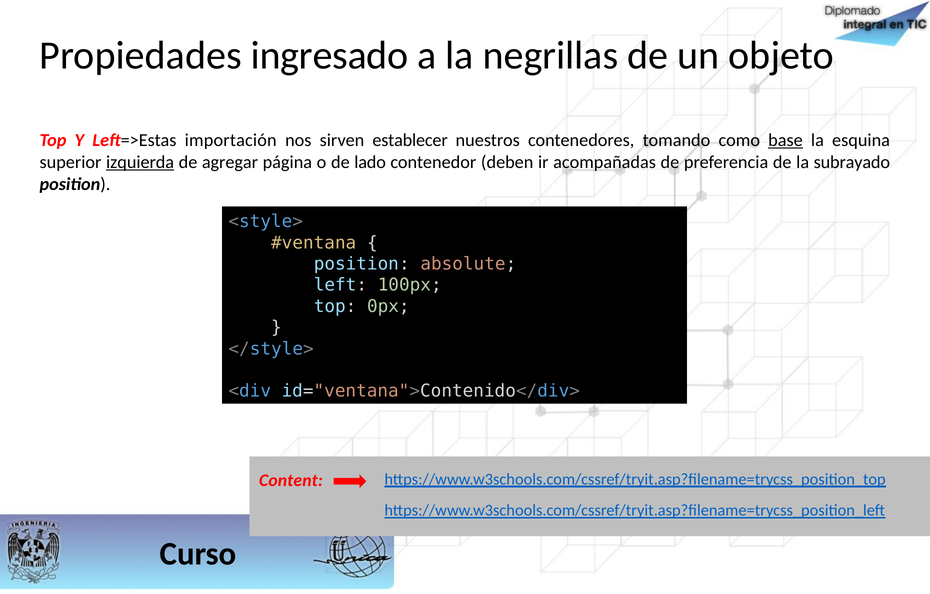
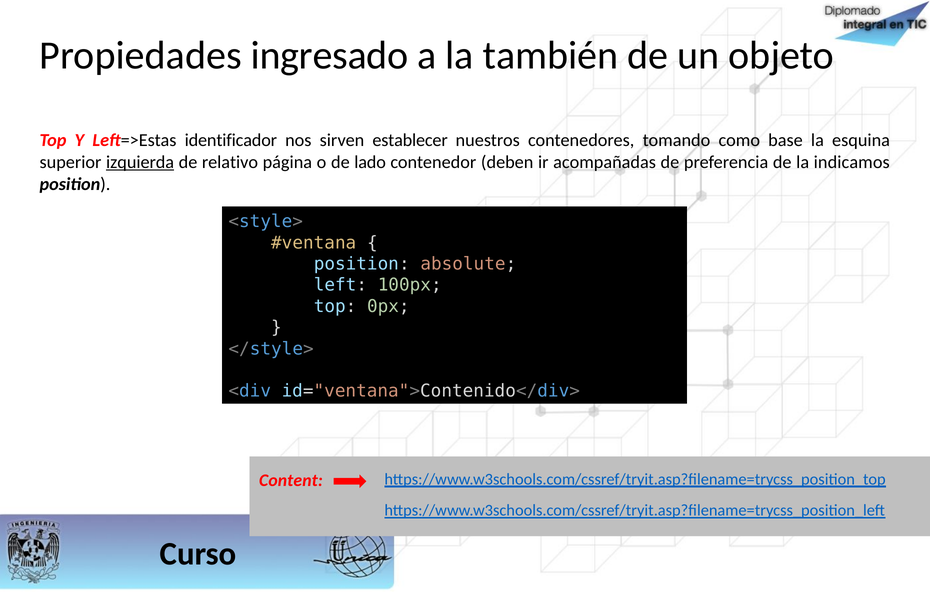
negrillas: negrillas -> también (550, 55)
importación: importación -> identificador (231, 140)
base underline: present -> none (785, 140)
agregar: agregar -> relativo (230, 162)
subrayado: subrayado -> indicamos (852, 162)
